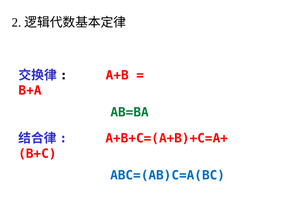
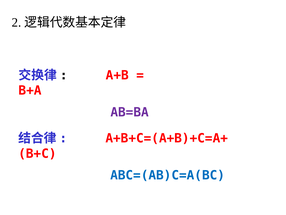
AB=BA colour: green -> purple (130, 112)
